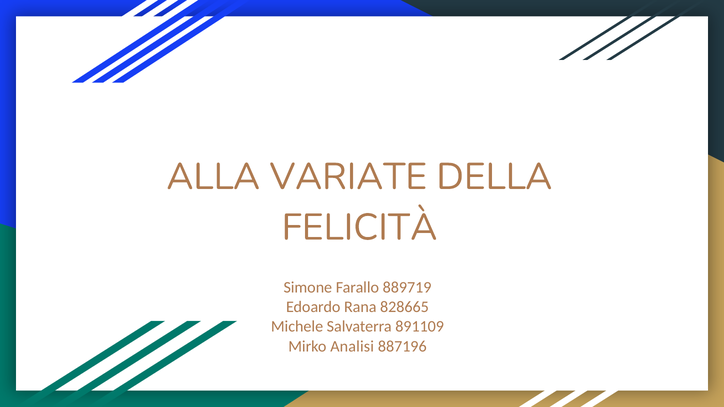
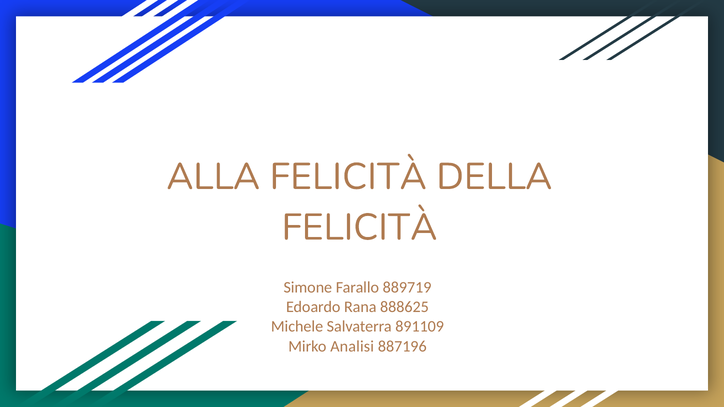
ALLA VARIATE: VARIATE -> FELICITÀ (348, 177)
828665: 828665 -> 888625 (404, 307)
